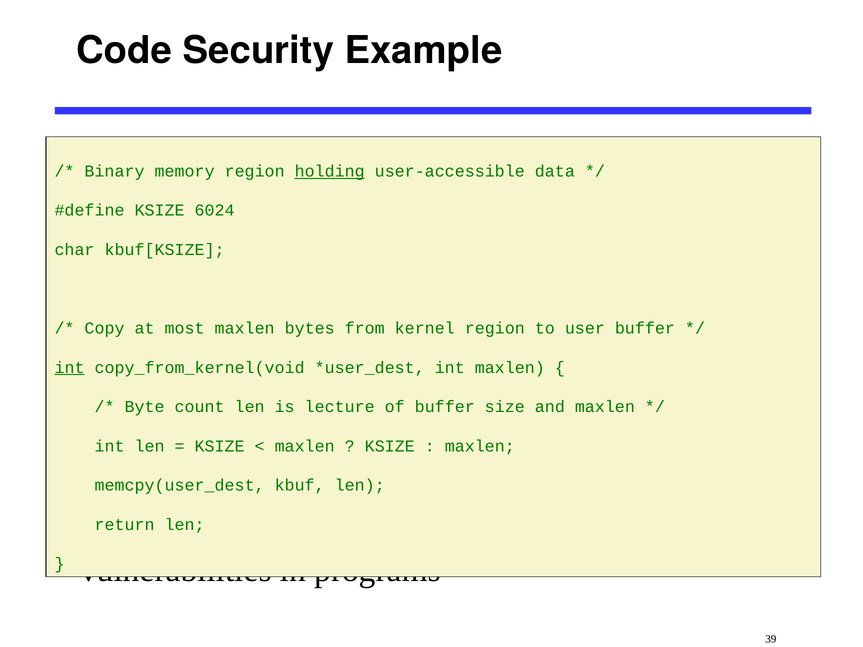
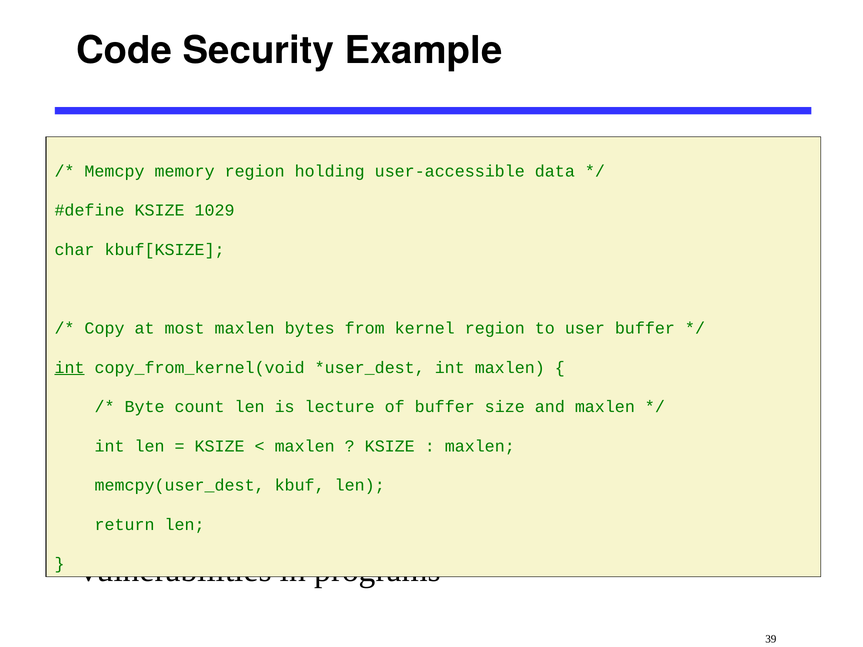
Binary: Binary -> Memcpy (114, 171)
holding underline: present -> none (330, 171)
6024: 6024 -> 1029 (215, 211)
